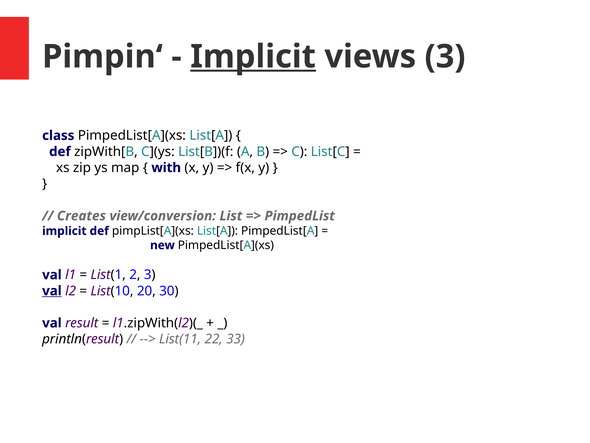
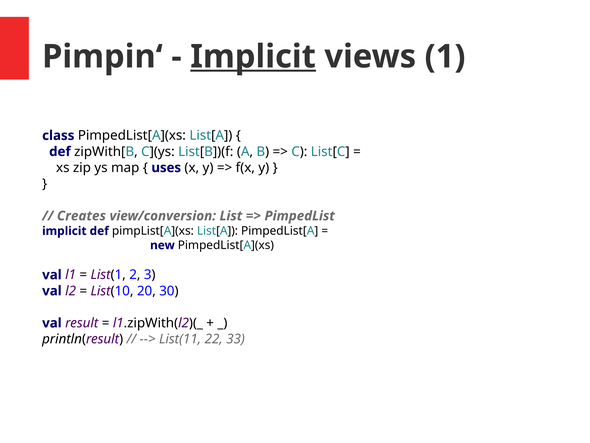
views 3: 3 -> 1 (445, 57)
with: with -> uses (166, 167)
val underline: present -> none (52, 291)
